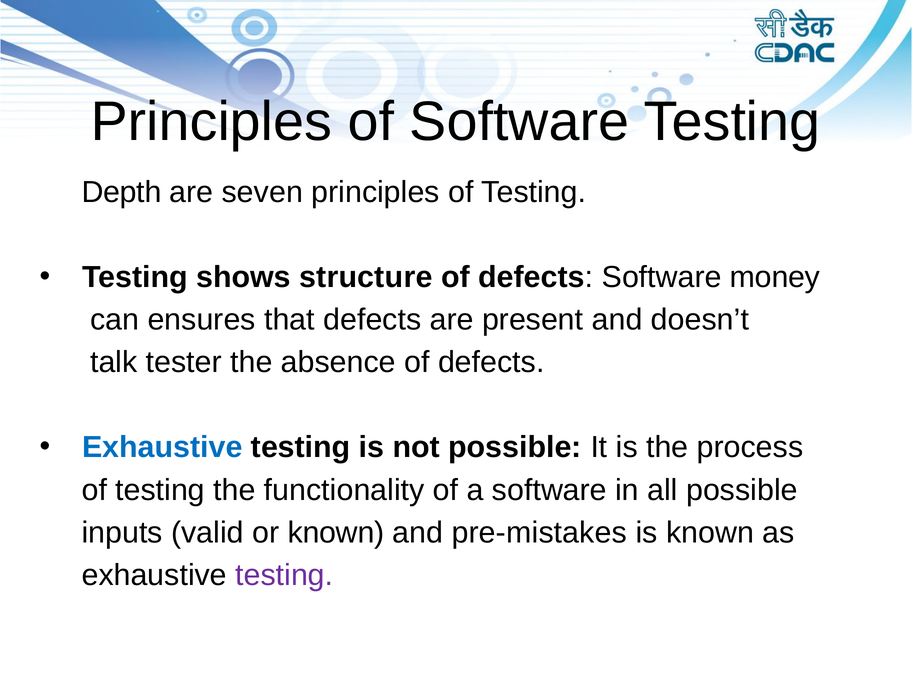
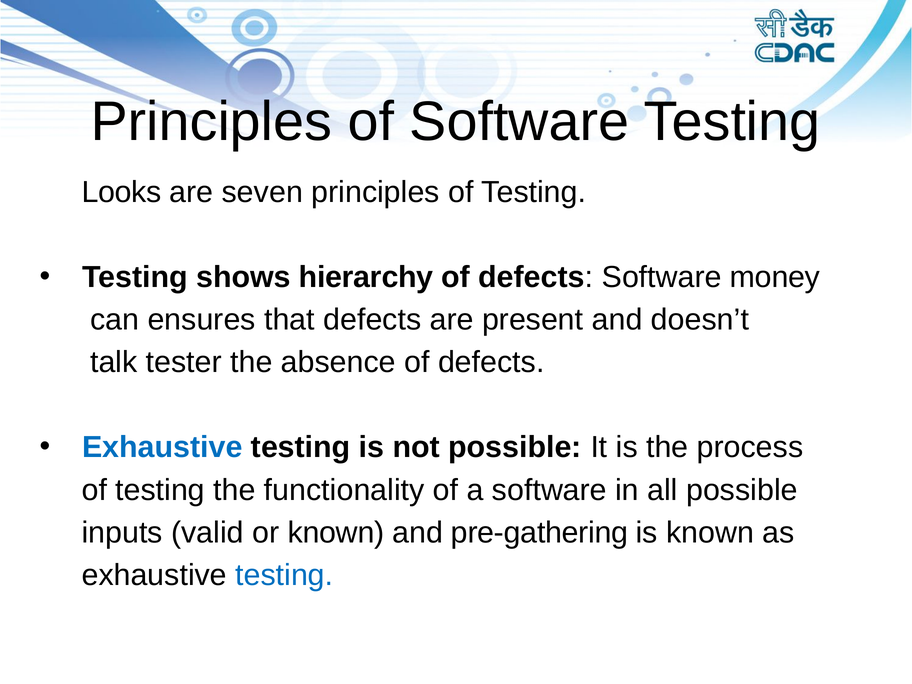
Depth: Depth -> Looks (121, 192)
structure: structure -> hierarchy (366, 277)
pre-mistakes: pre-mistakes -> pre-gathering (540, 533)
testing colour: purple -> blue (284, 575)
